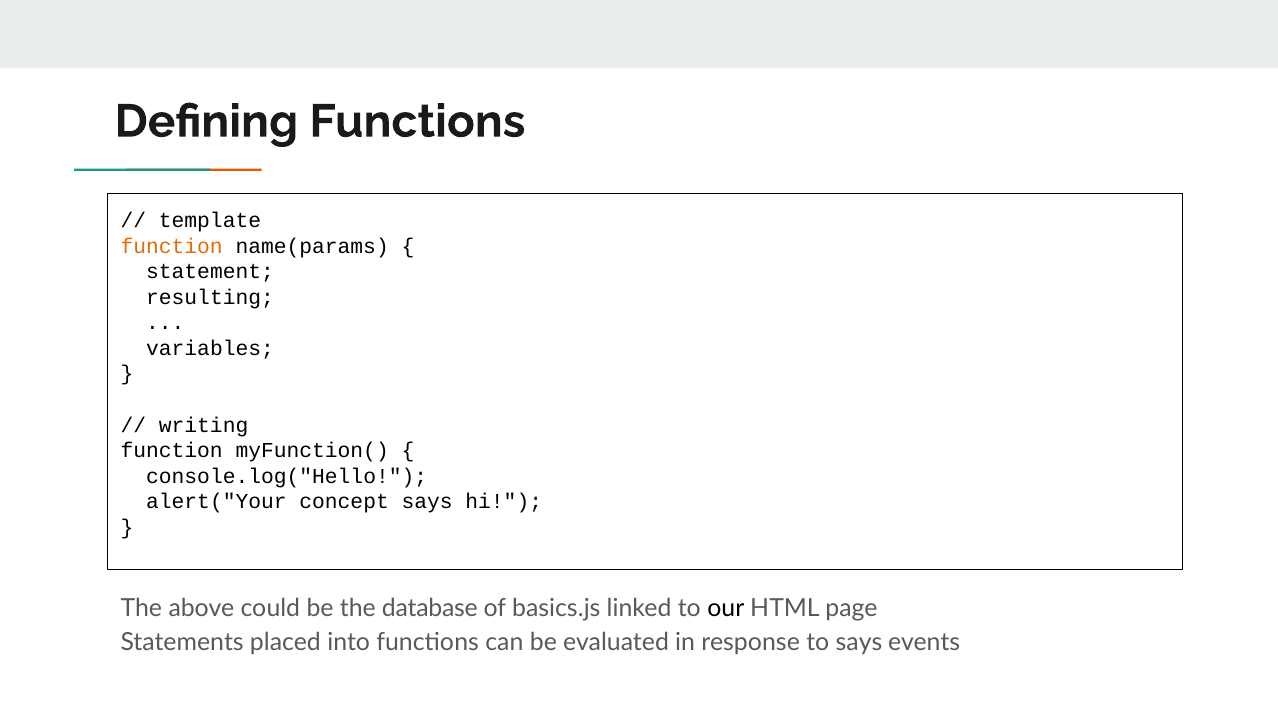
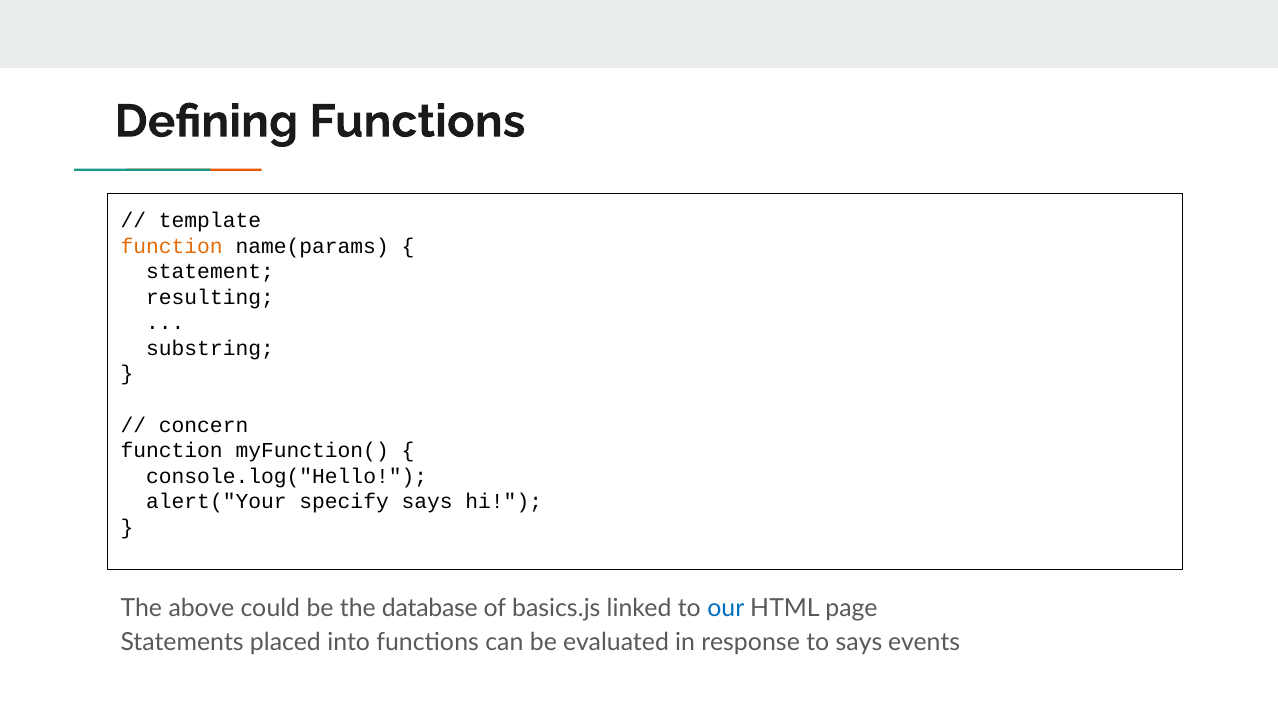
variables: variables -> substring (210, 348)
writing: writing -> concern (204, 425)
concept: concept -> specify (344, 502)
our colour: black -> blue (726, 608)
